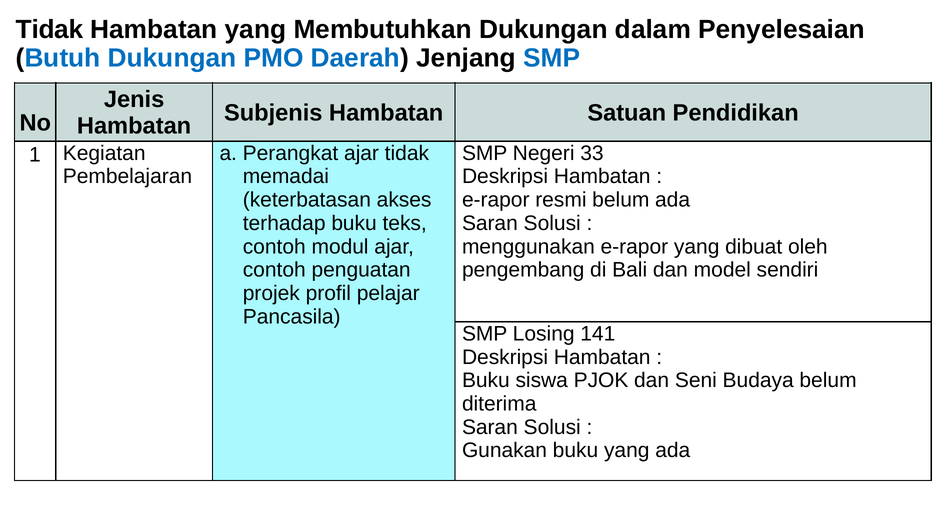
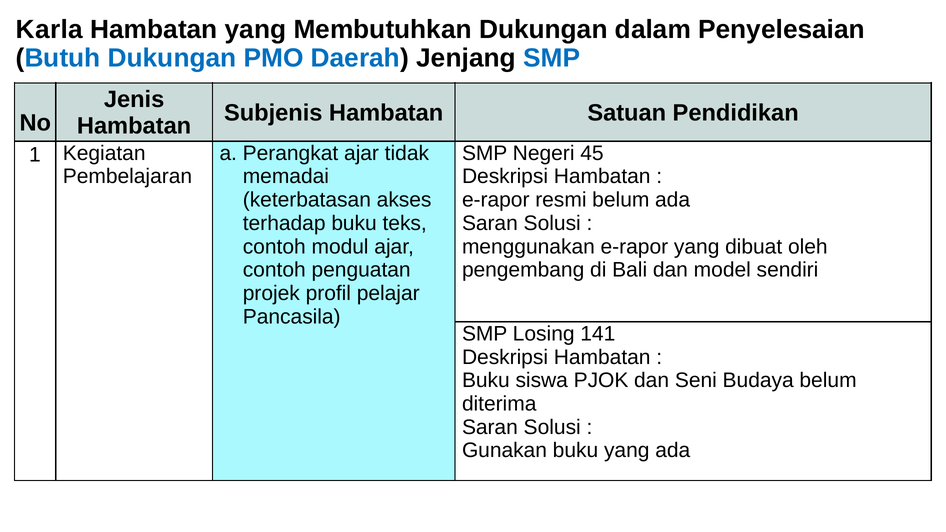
Tidak: Tidak -> Karla (49, 29)
33: 33 -> 45 (592, 153)
